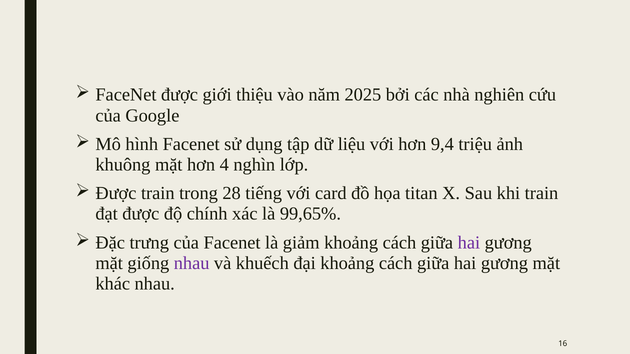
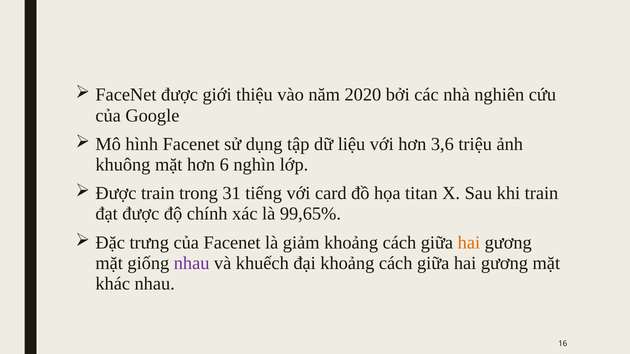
2025: 2025 -> 2020 (363, 95)
9,4: 9,4 -> 3,6 (442, 144)
4: 4 -> 6 (224, 165)
28: 28 -> 31 (232, 193)
hai colour: purple -> orange (469, 243)
